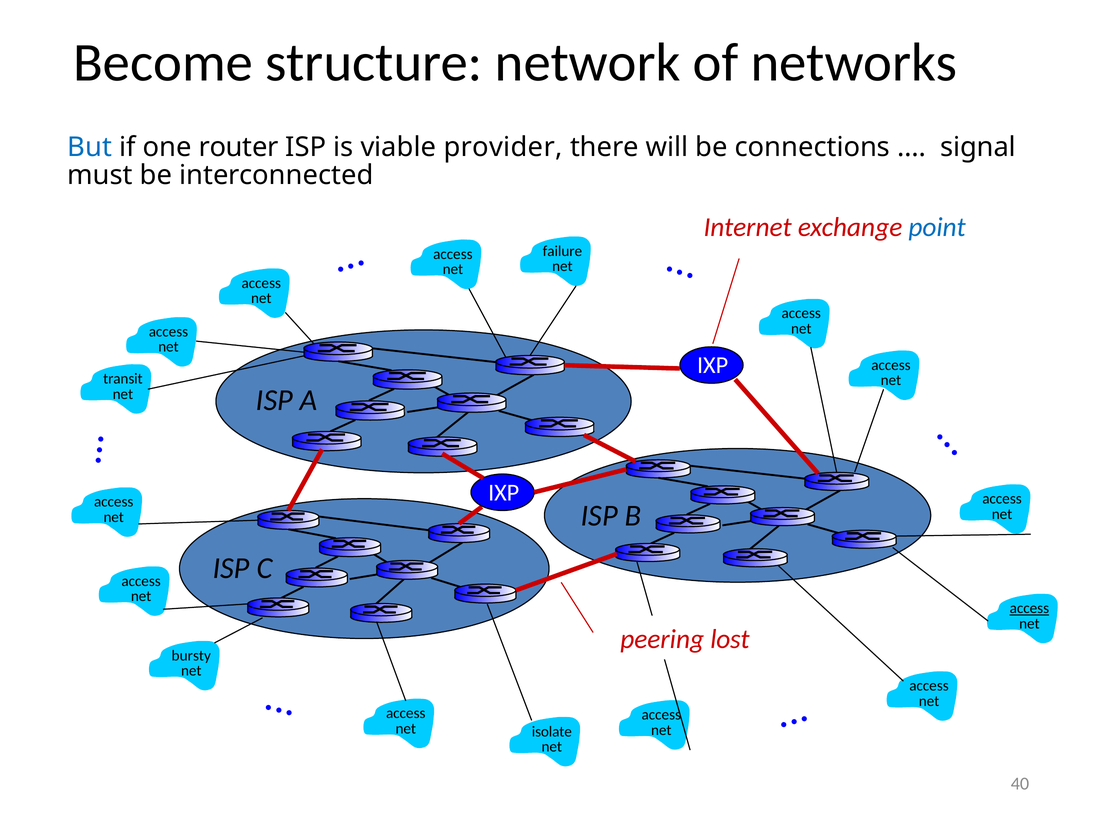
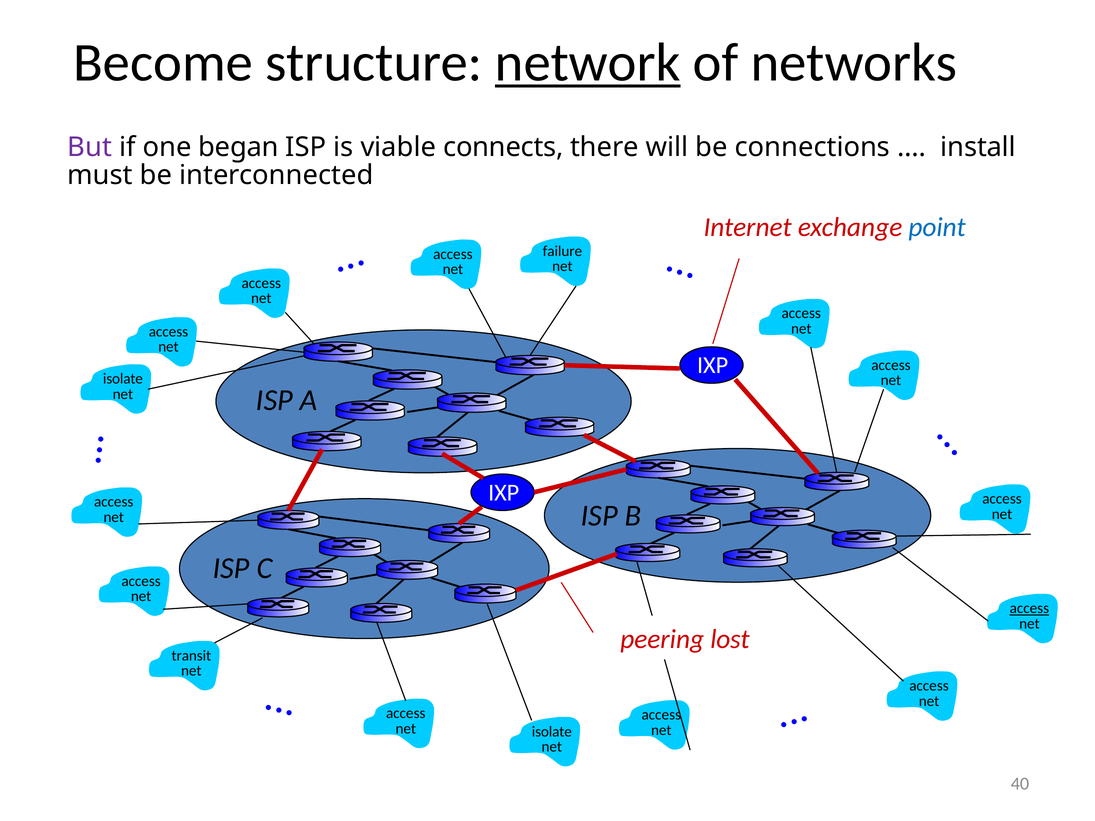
network underline: none -> present (588, 63)
But colour: blue -> purple (90, 147)
router: router -> began (239, 147)
provider: provider -> connects (503, 147)
signal: signal -> install (978, 147)
transit: transit -> isolate (123, 379)
bursty: bursty -> transit (191, 656)
